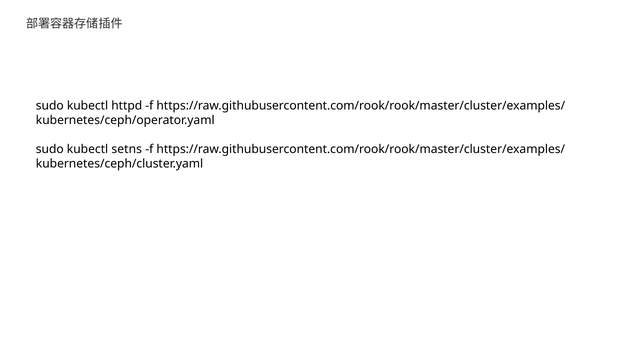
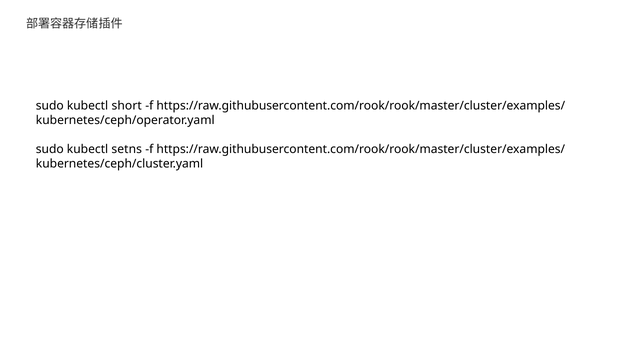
httpd: httpd -> short (127, 106)
